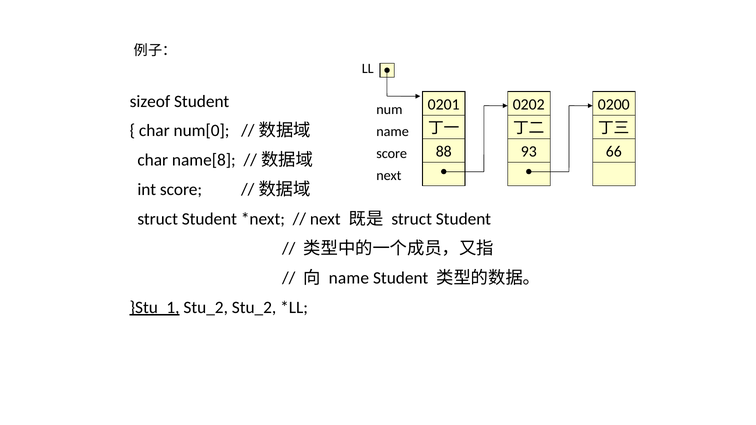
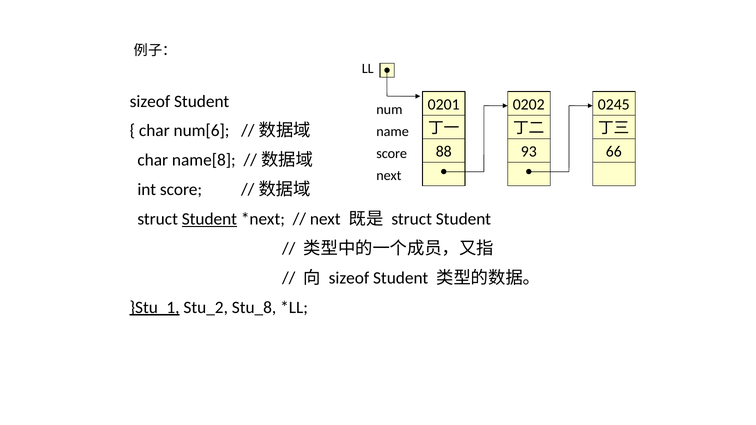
0200: 0200 -> 0245 (614, 104)
num[0: num[0 -> num[6 (202, 131)
Student underline: none -> present (209, 219)
name: name -> sizeof (349, 278)
Stu_2 Stu_2: Stu_2 -> Stu_8 (254, 307)
